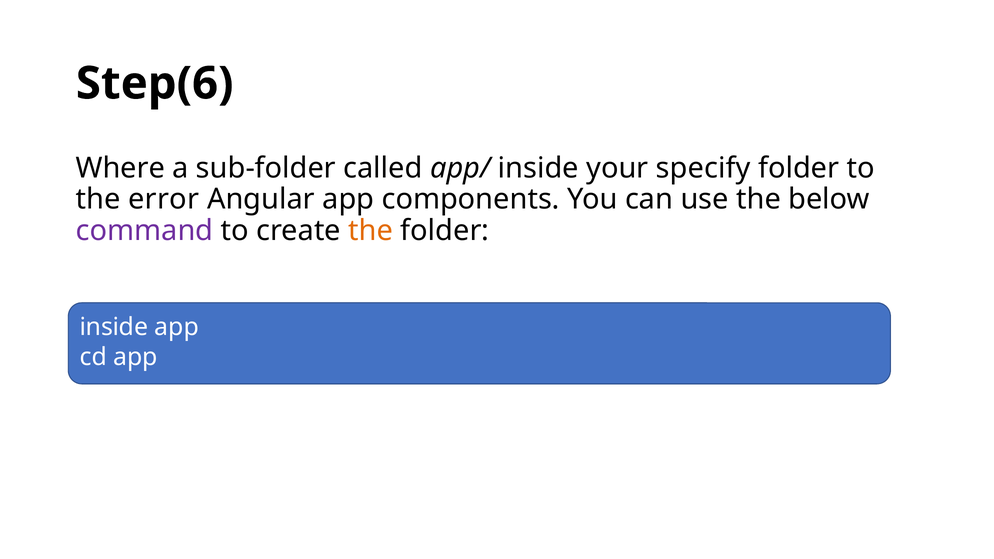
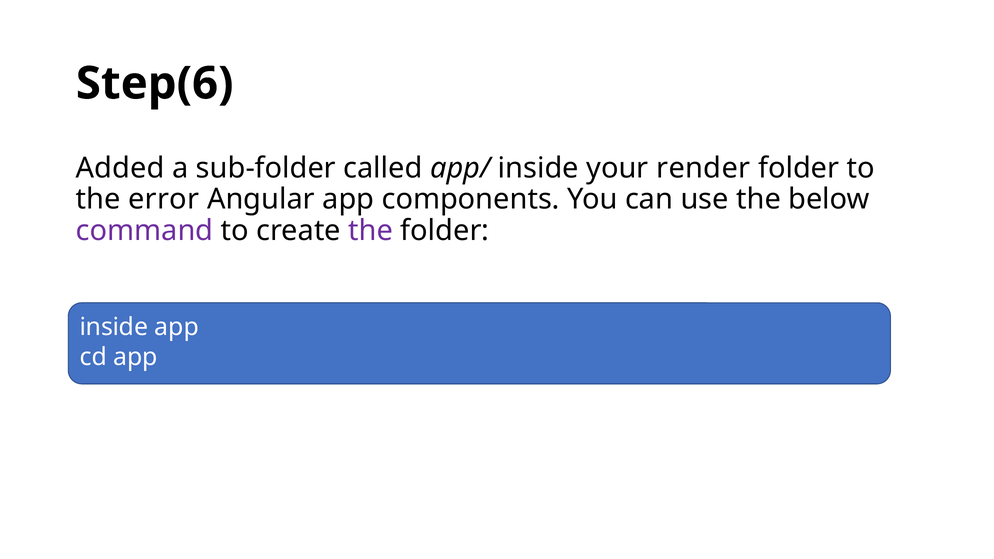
Where: Where -> Added (120, 168)
specify: specify -> render (703, 168)
the colour: orange -> purple (371, 231)
